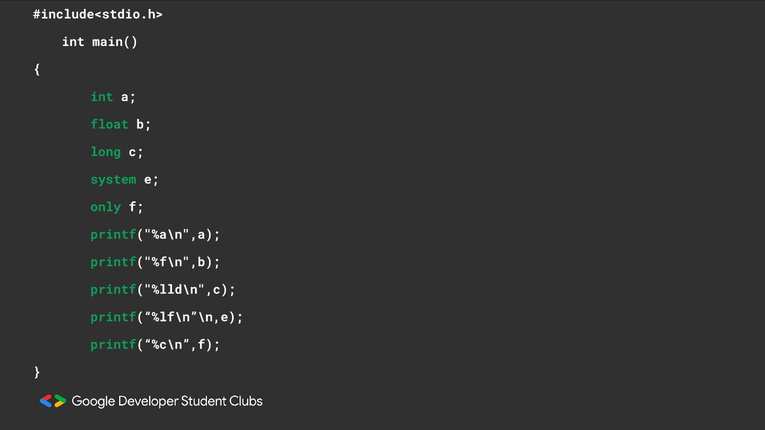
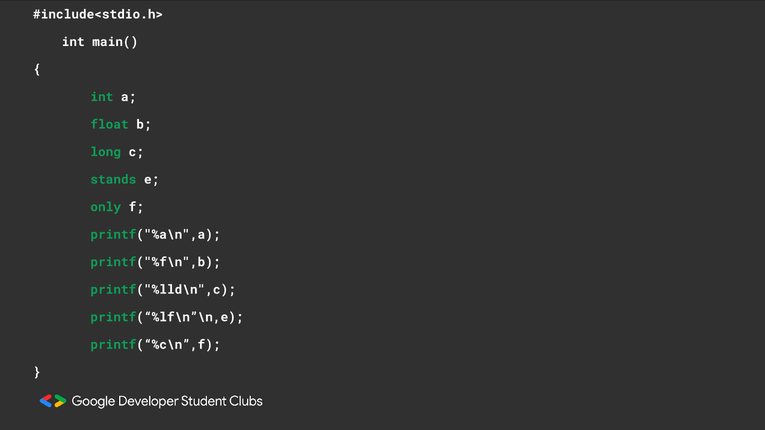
system: system -> stands (113, 180)
